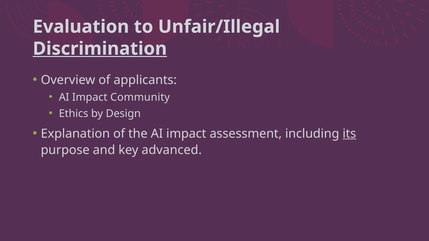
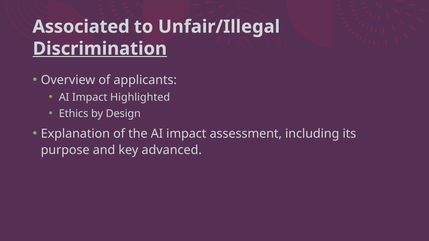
Evaluation: Evaluation -> Associated (81, 27)
Community: Community -> Highlighted (140, 97)
its underline: present -> none (349, 134)
